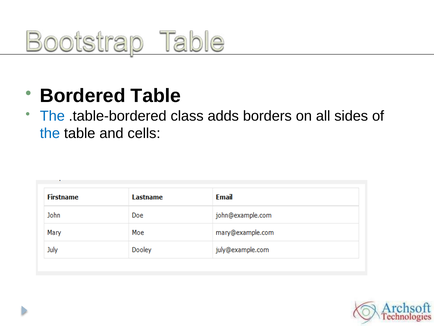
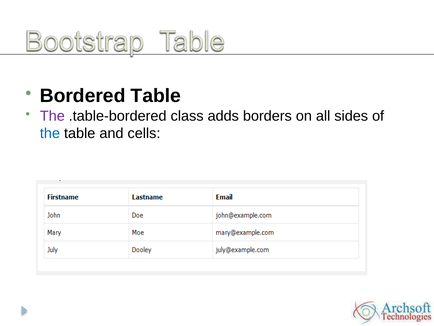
The colour: blue -> purple (52, 116)
